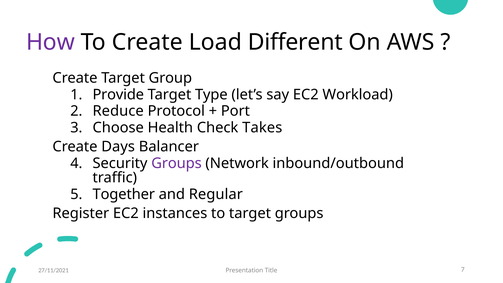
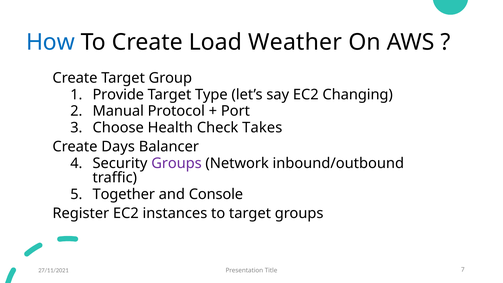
How colour: purple -> blue (50, 42)
Different: Different -> Weather (295, 42)
Workload: Workload -> Changing (358, 95)
Reduce: Reduce -> Manual (118, 111)
Regular: Regular -> Console (216, 194)
